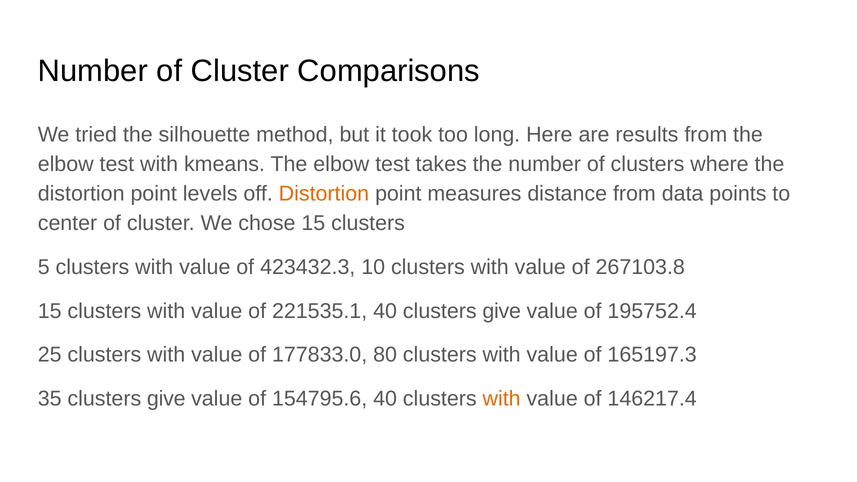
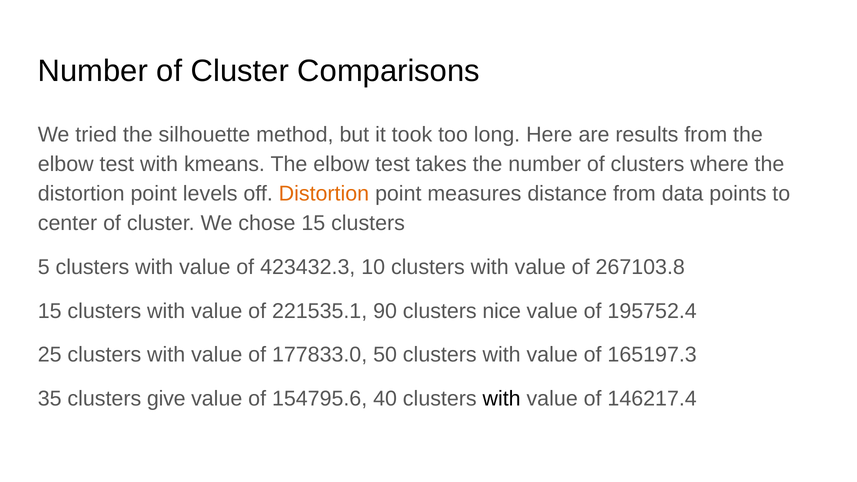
221535.1 40: 40 -> 90 (385, 311)
give: give -> nice (502, 311)
80: 80 -> 50 (385, 355)
with colour: orange -> black (502, 399)
